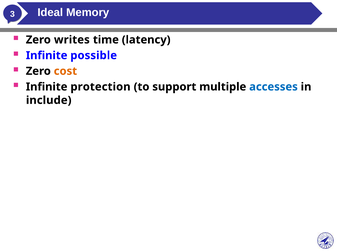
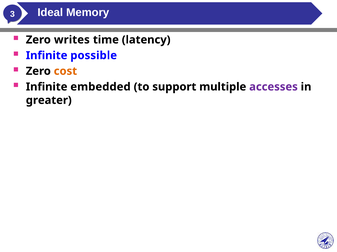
protection: protection -> embedded (100, 87)
accesses colour: blue -> purple (273, 87)
include: include -> greater (49, 101)
